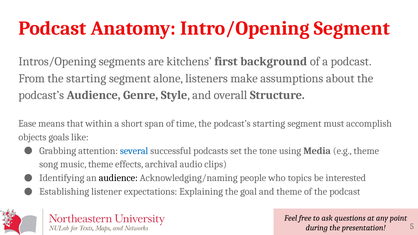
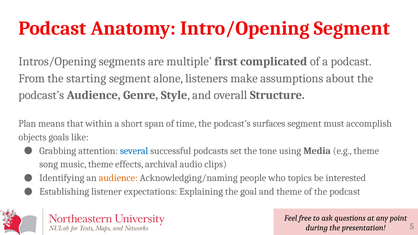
kitchens: kitchens -> multiple (189, 62)
background: background -> complicated (274, 62)
Ease: Ease -> Plan (27, 124)
podcast’s starting: starting -> surfaces (269, 124)
audience colour: black -> orange (118, 178)
